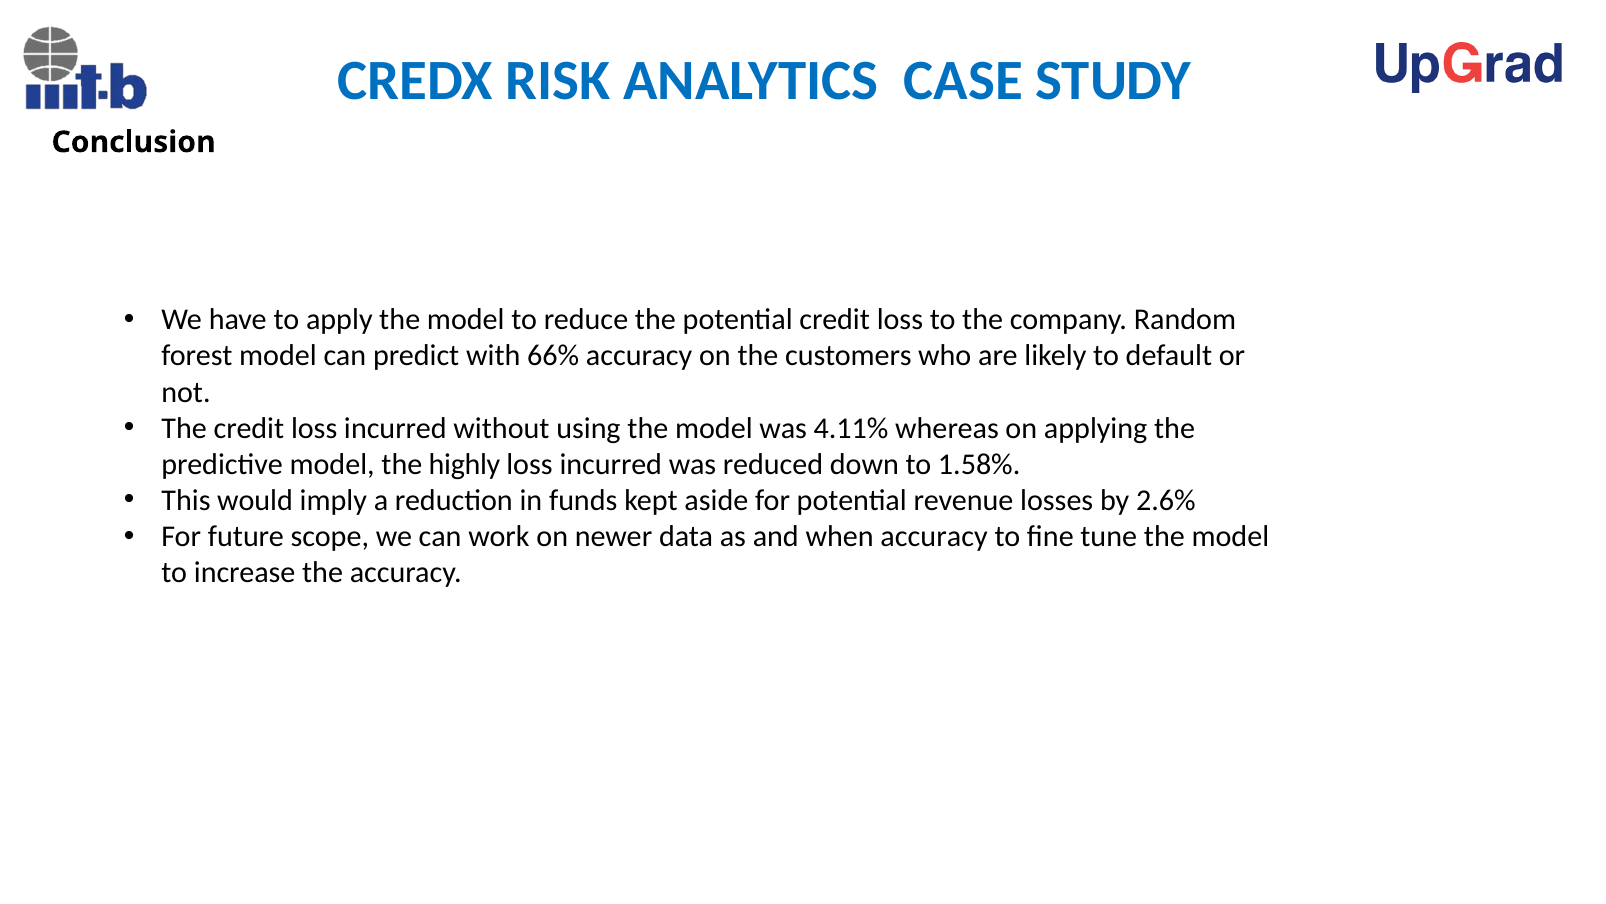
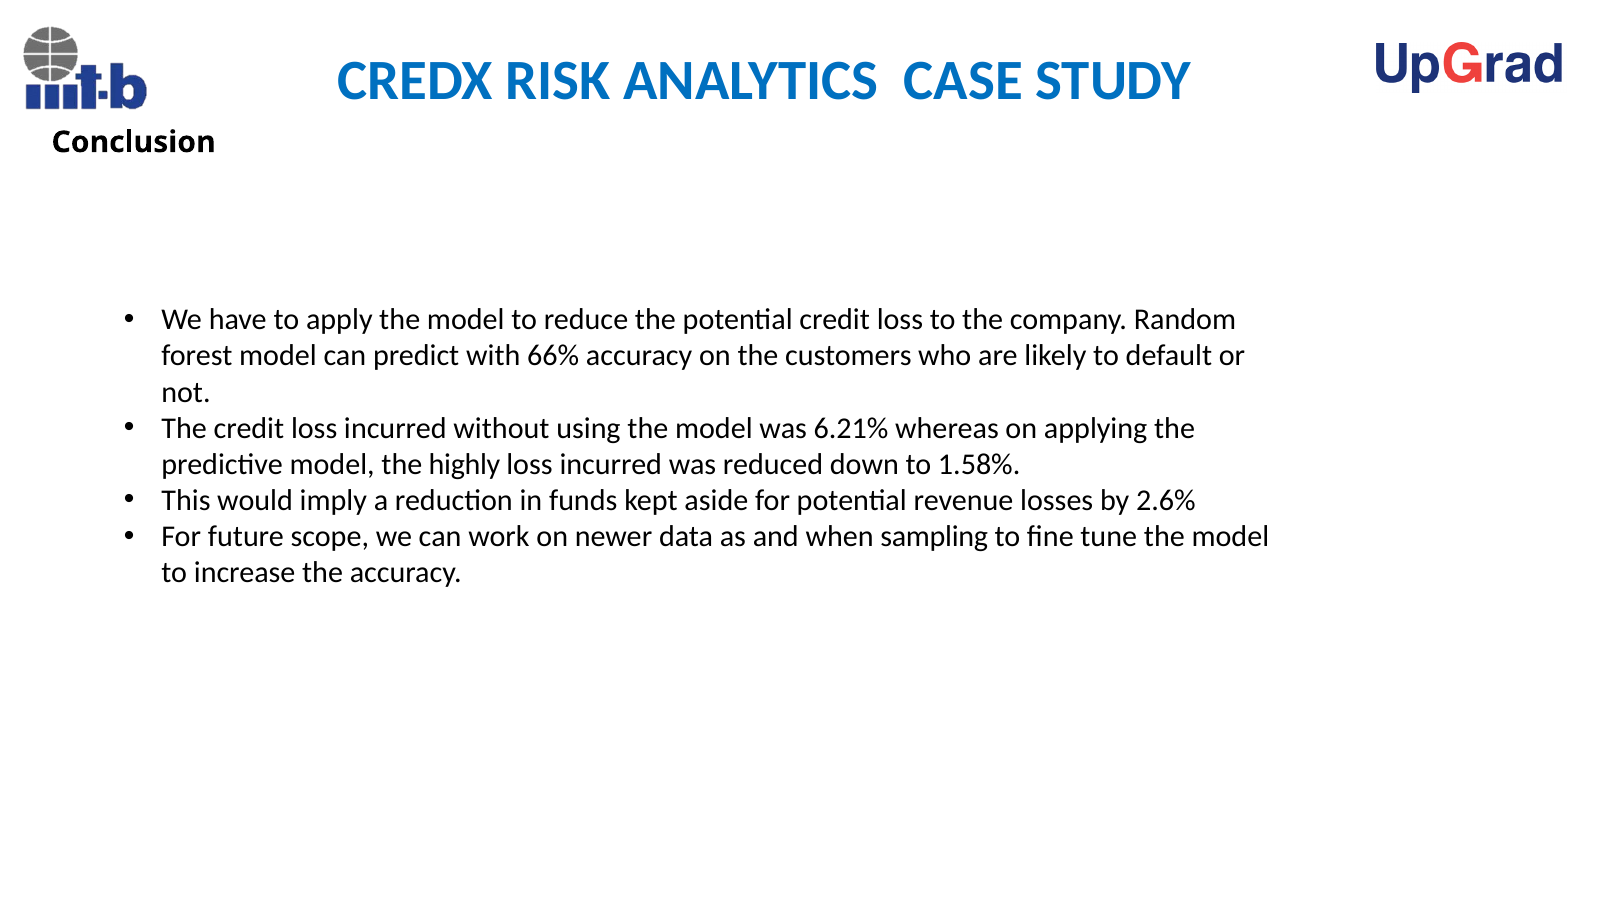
4.11%: 4.11% -> 6.21% (851, 428)
when accuracy: accuracy -> sampling (934, 536)
